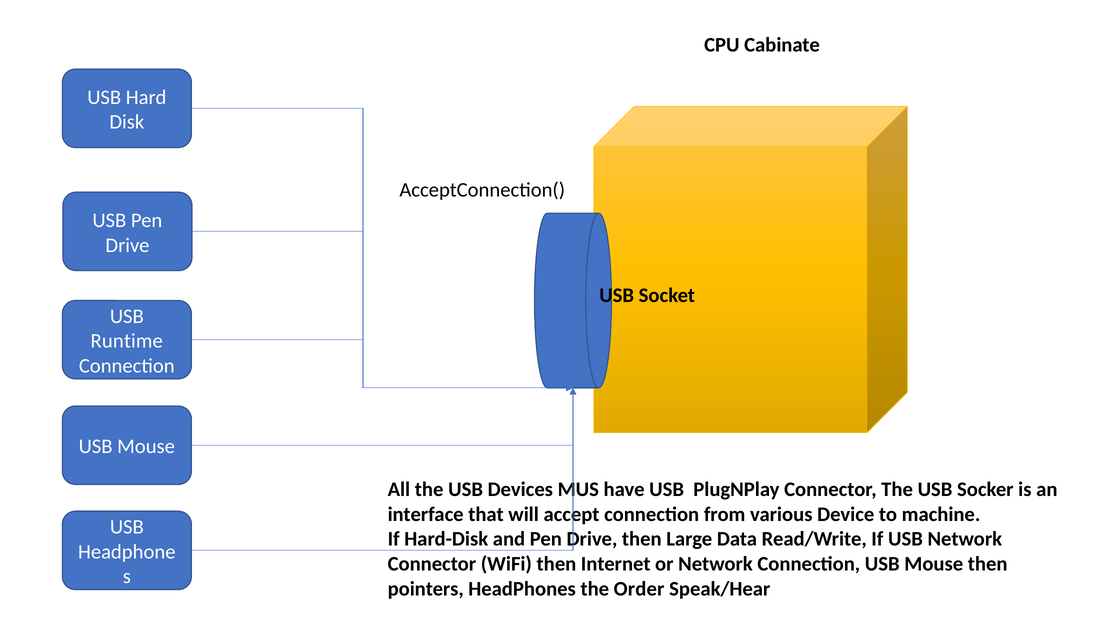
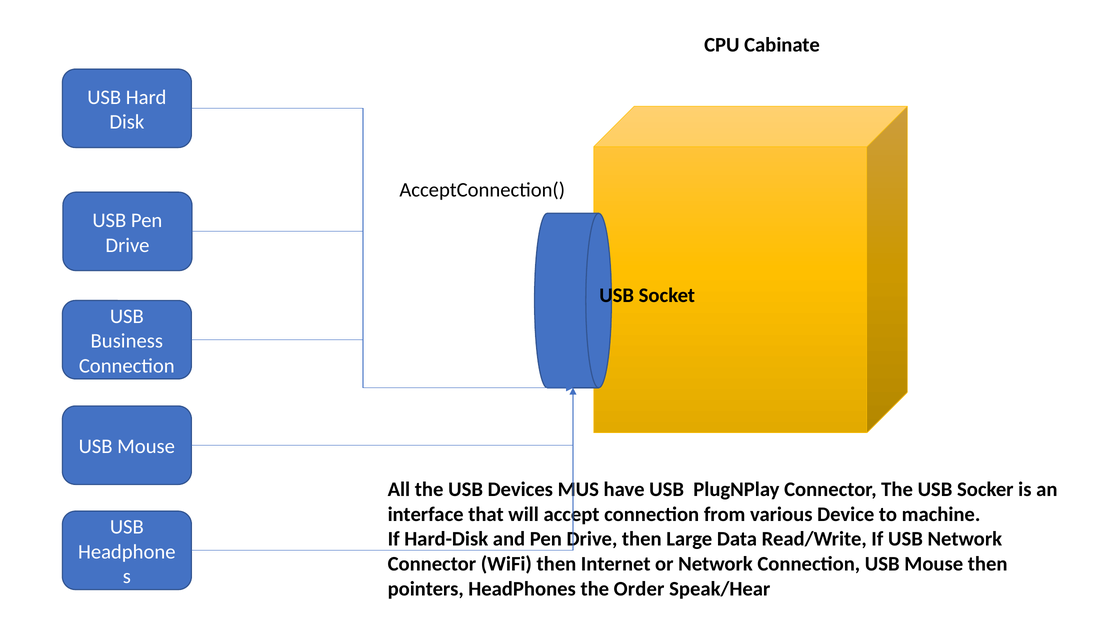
Runtime: Runtime -> Business (127, 341)
